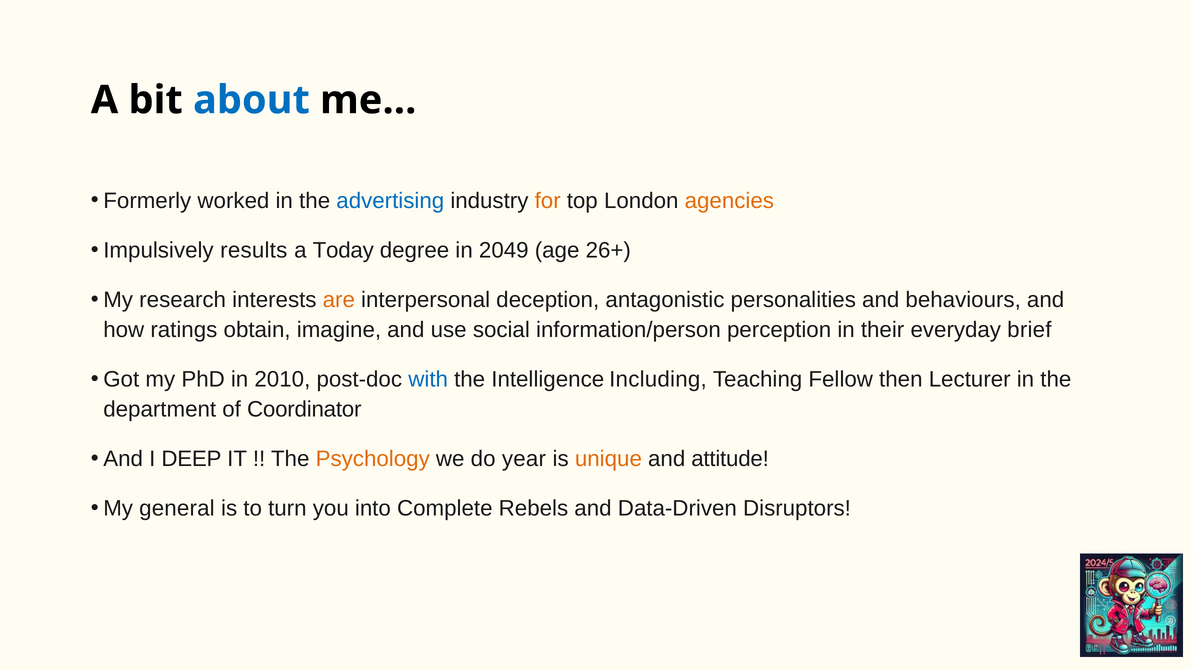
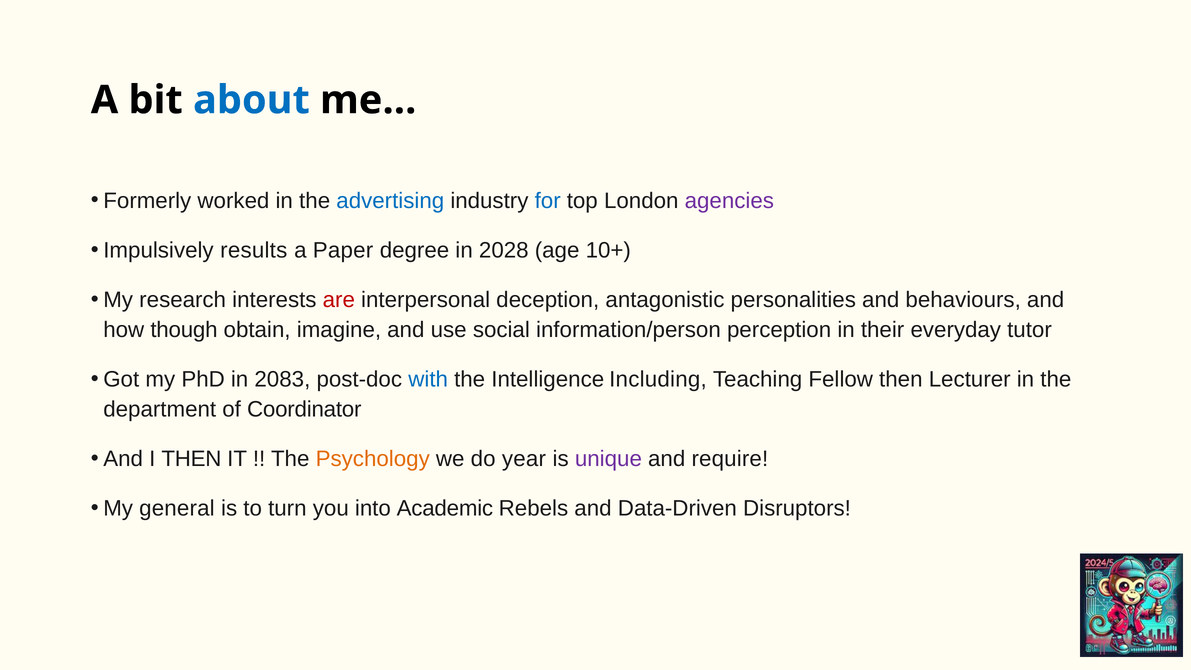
for colour: orange -> blue (548, 201)
agencies colour: orange -> purple (729, 201)
Today: Today -> Paper (343, 250)
2049: 2049 -> 2028 (504, 250)
26+: 26+ -> 10+ (608, 250)
are colour: orange -> red (339, 300)
ratings: ratings -> though (184, 330)
brief: brief -> tutor (1030, 330)
2010: 2010 -> 2083 (282, 379)
I DEEP: DEEP -> THEN (191, 459)
unique colour: orange -> purple (608, 459)
attitude: attitude -> require (730, 459)
Complete: Complete -> Academic (445, 508)
